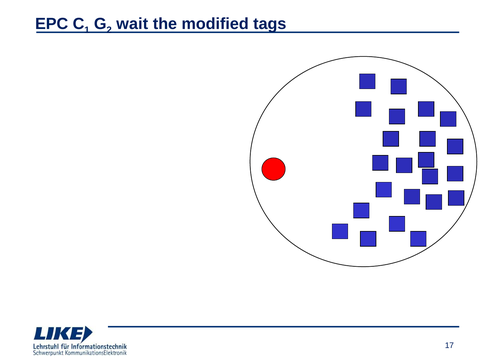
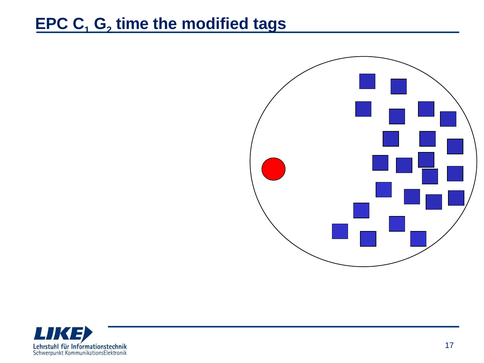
wait: wait -> time (132, 24)
